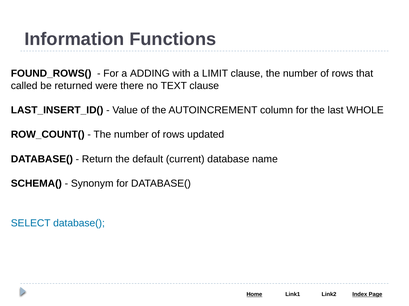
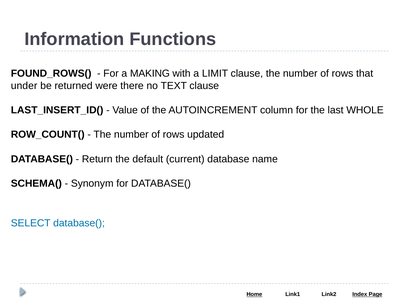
ADDING: ADDING -> MAKING (150, 74)
called: called -> under (24, 86)
